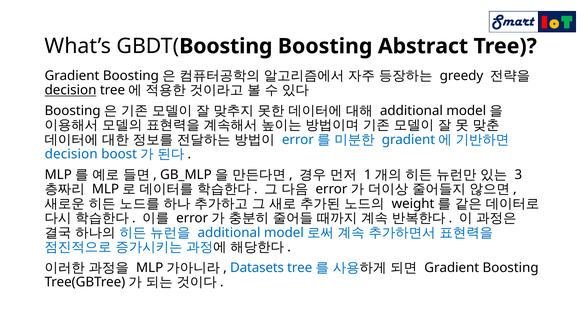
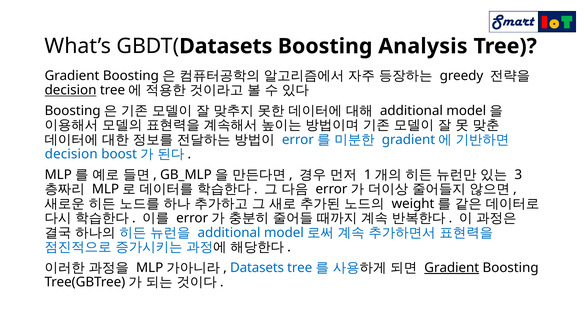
Boosting: Boosting -> Datasets (226, 46)
Abstract: Abstract -> Analysis (423, 46)
Gradient underline: none -> present (452, 268)
